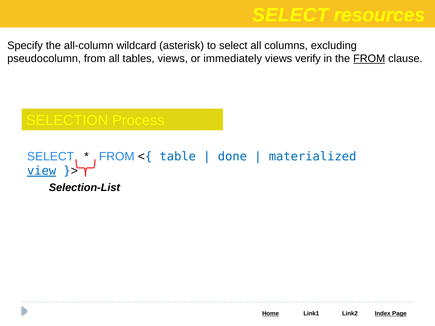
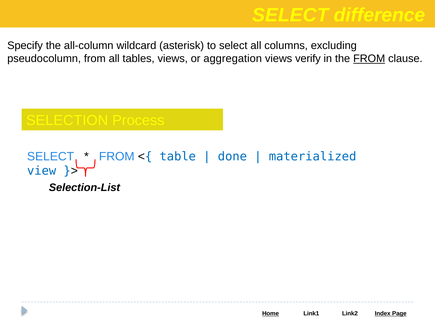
resources: resources -> difference (380, 15)
immediately: immediately -> aggregation (233, 59)
view underline: present -> none (42, 171)
